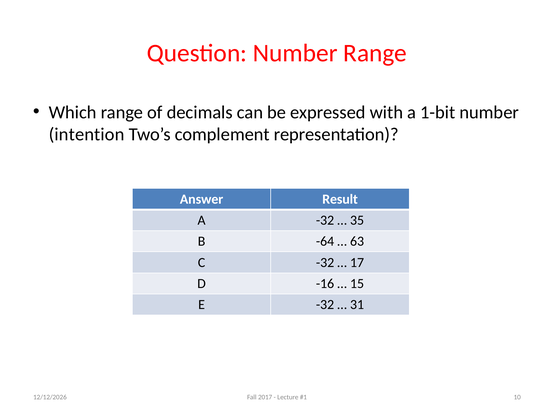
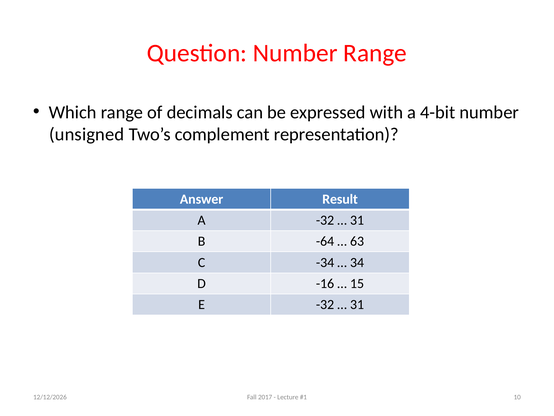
1-bit: 1-bit -> 4-bit (438, 112)
intention: intention -> unsigned (87, 134)
35: 35 -> 31 (357, 220)
C -32: -32 -> -34 (325, 262)
17: 17 -> 34 (357, 262)
